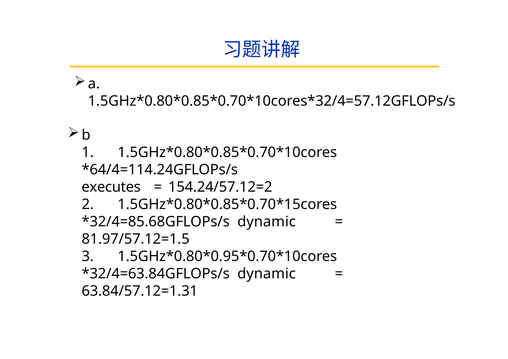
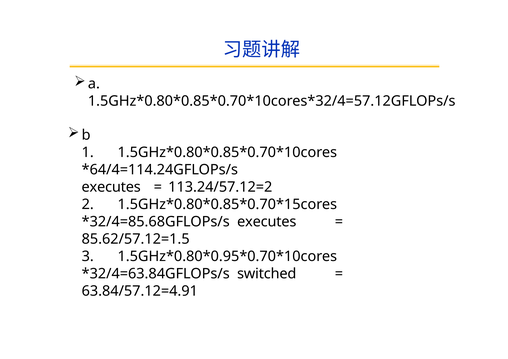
154.24/57.12=2: 154.24/57.12=2 -> 113.24/57.12=2 (220, 187)
dynamic: dynamic -> executes (267, 222)
81.97/57.12=1.5: 81.97/57.12=1.5 -> 85.62/57.12=1.5 (136, 239)
dynamic: dynamic -> switched (267, 274)
63.84/57.12=1.31: 63.84/57.12=1.31 -> 63.84/57.12=4.91 (140, 291)
